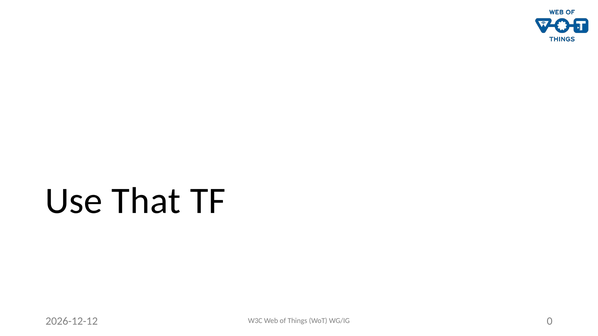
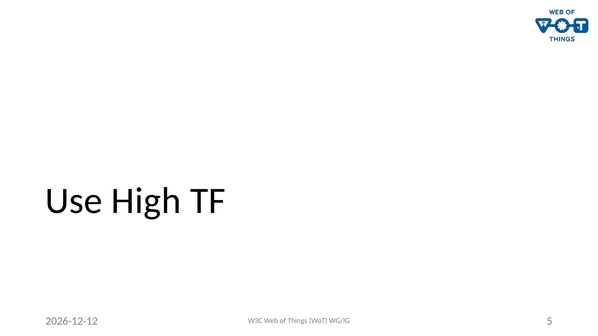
That: That -> High (146, 201)
0: 0 -> 5 (550, 321)
